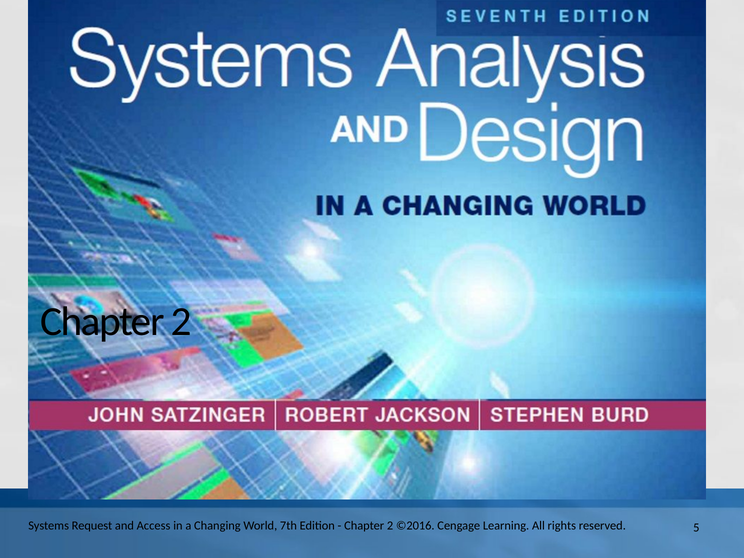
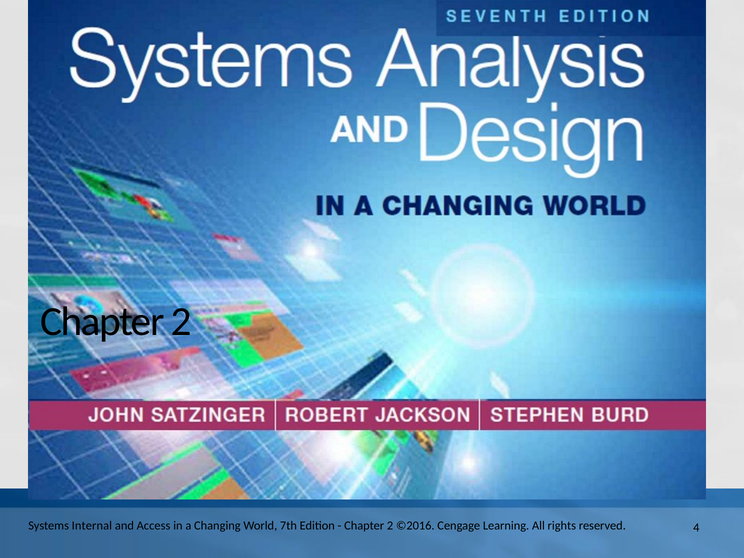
Request: Request -> Internal (92, 526)
5: 5 -> 4 (696, 528)
